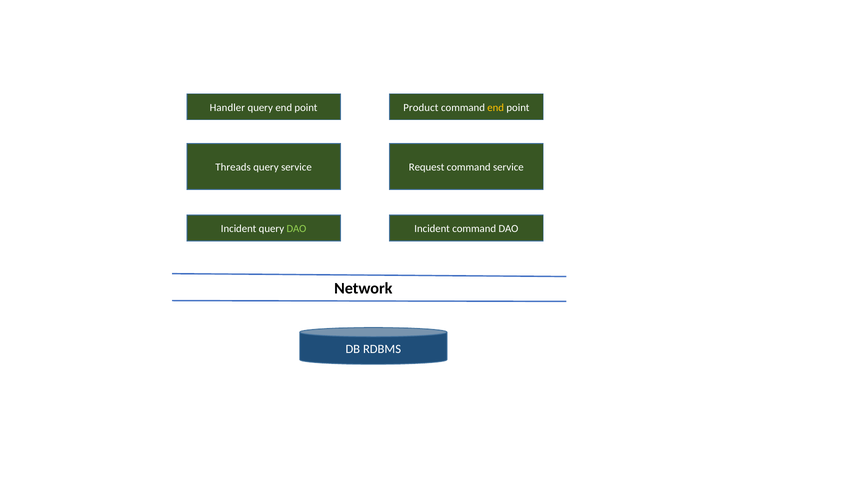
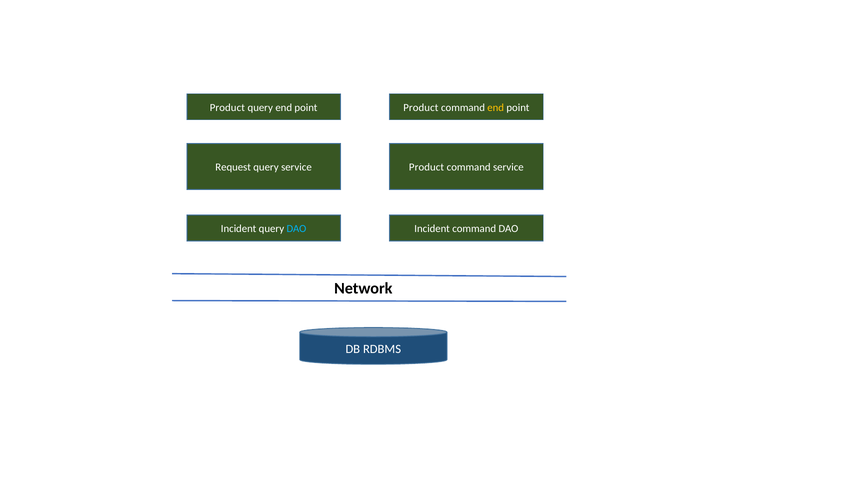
Handler: Handler -> Product (227, 108)
Threads: Threads -> Request (233, 167)
service Request: Request -> Product (427, 167)
DAO colour: light green -> light blue (296, 229)
